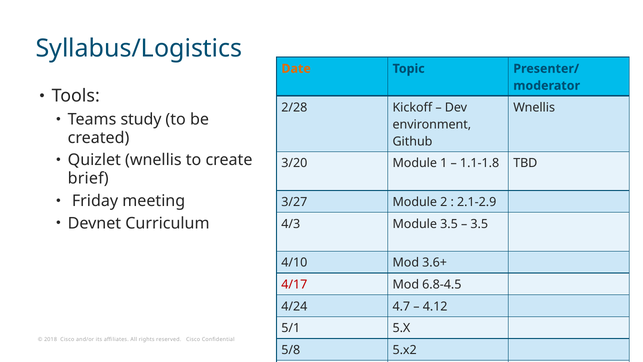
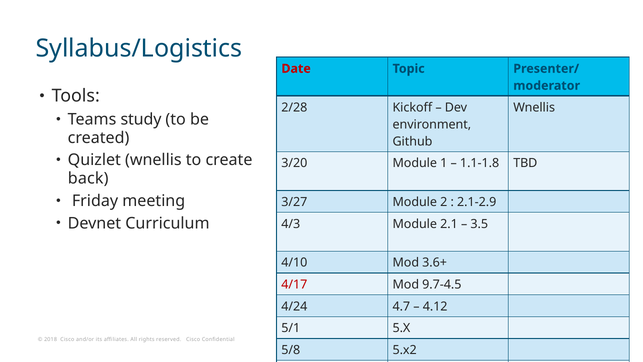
Date colour: orange -> red (296, 69)
brief: brief -> back (88, 178)
Module 3.5: 3.5 -> 2.1 (449, 224)
6.8-4.5: 6.8-4.5 -> 9.7-4.5 (442, 284)
